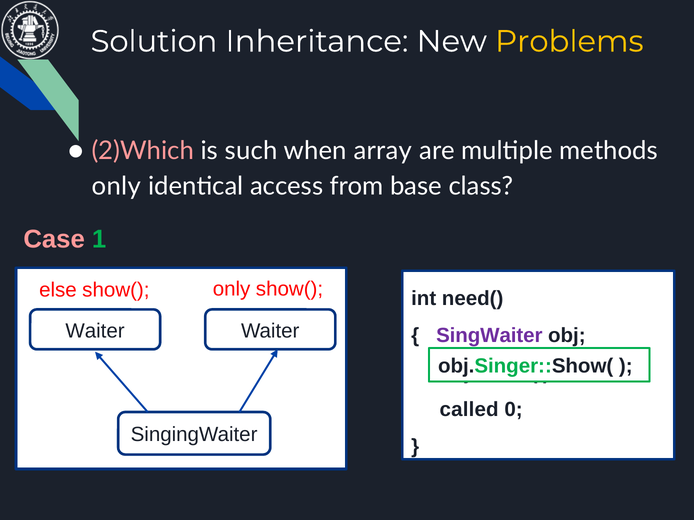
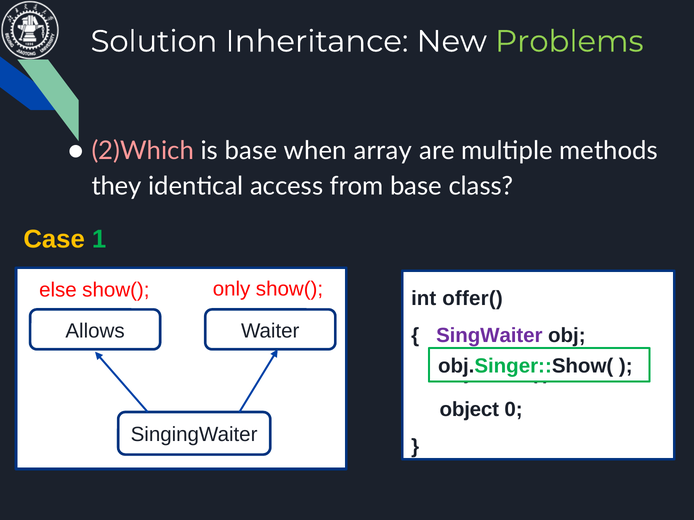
Problems colour: yellow -> light green (569, 42)
is such: such -> base (251, 151)
only: only -> they (117, 187)
Case colour: pink -> yellow (54, 240)
need(: need( -> offer( (473, 299)
Waiter: Waiter -> Allows (95, 331)
called: called -> object (469, 410)
